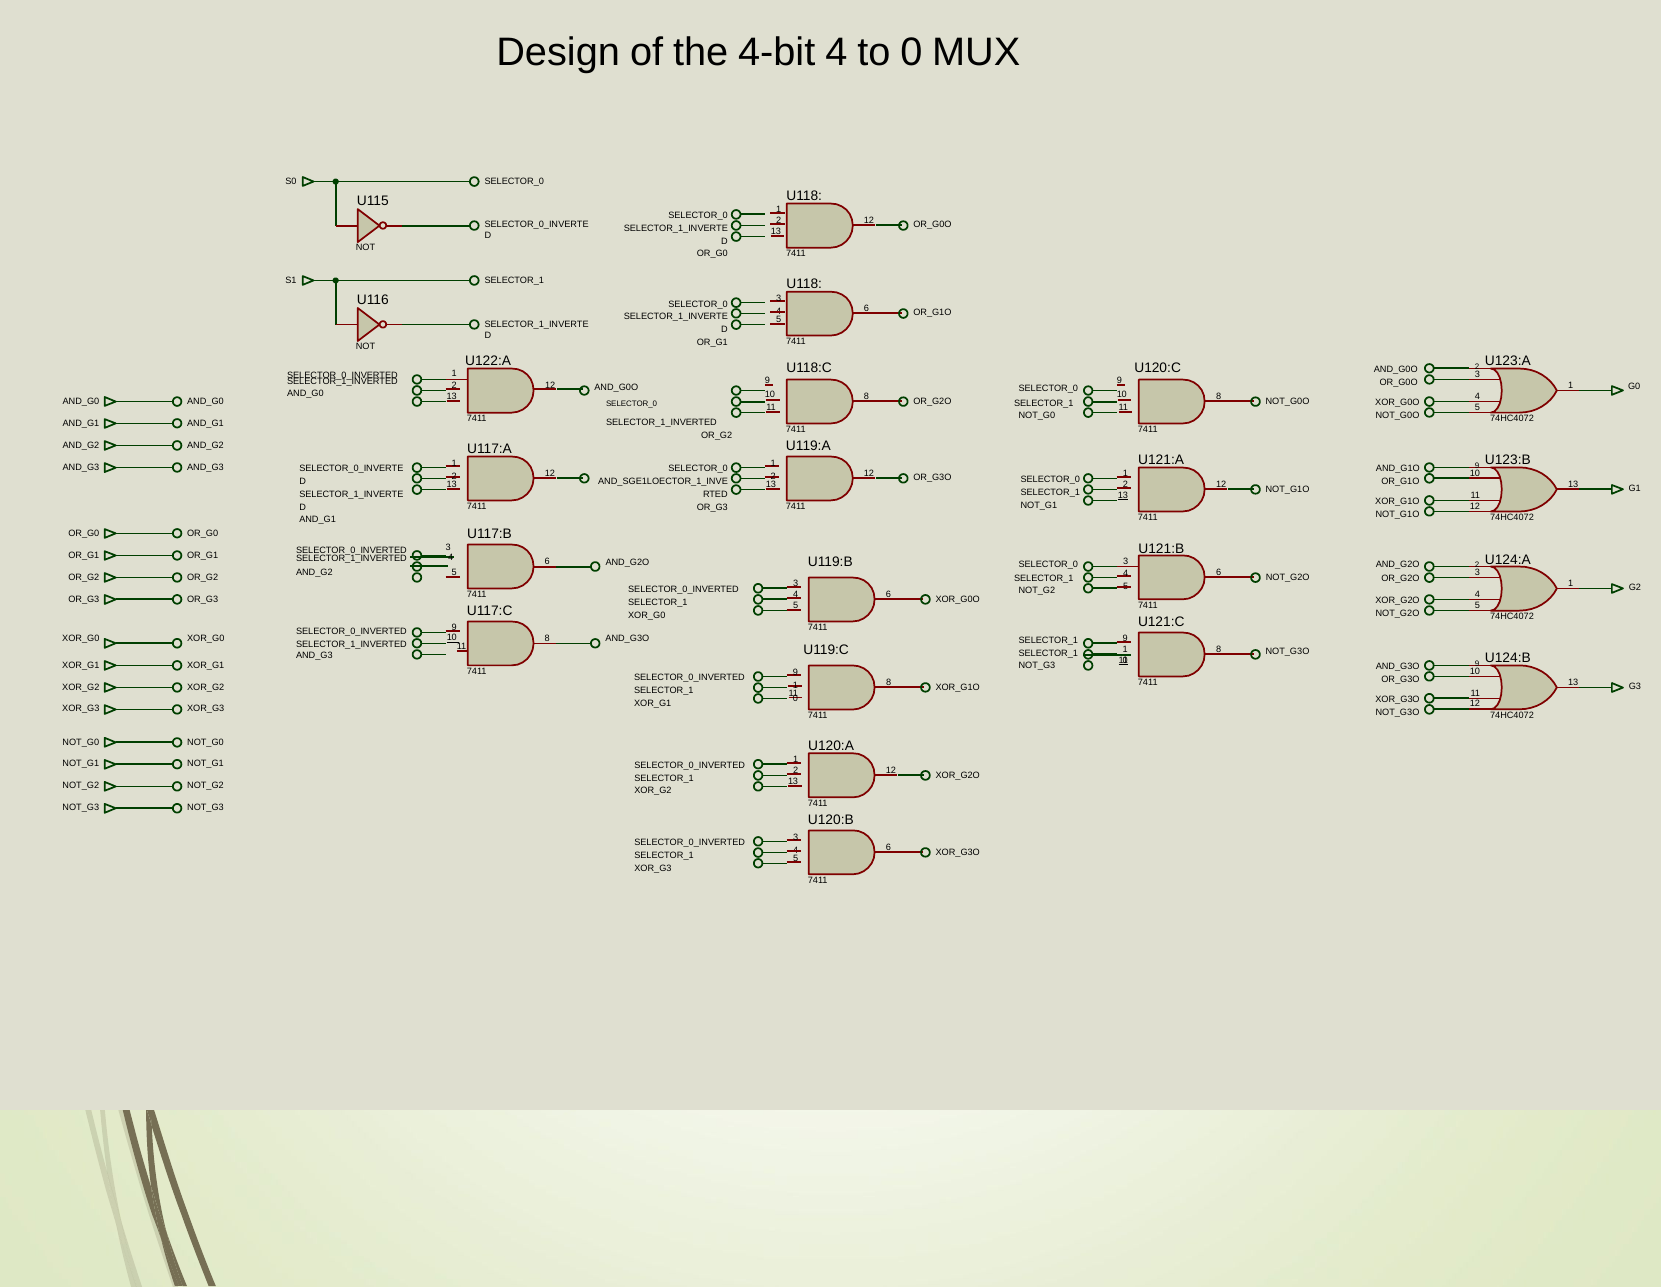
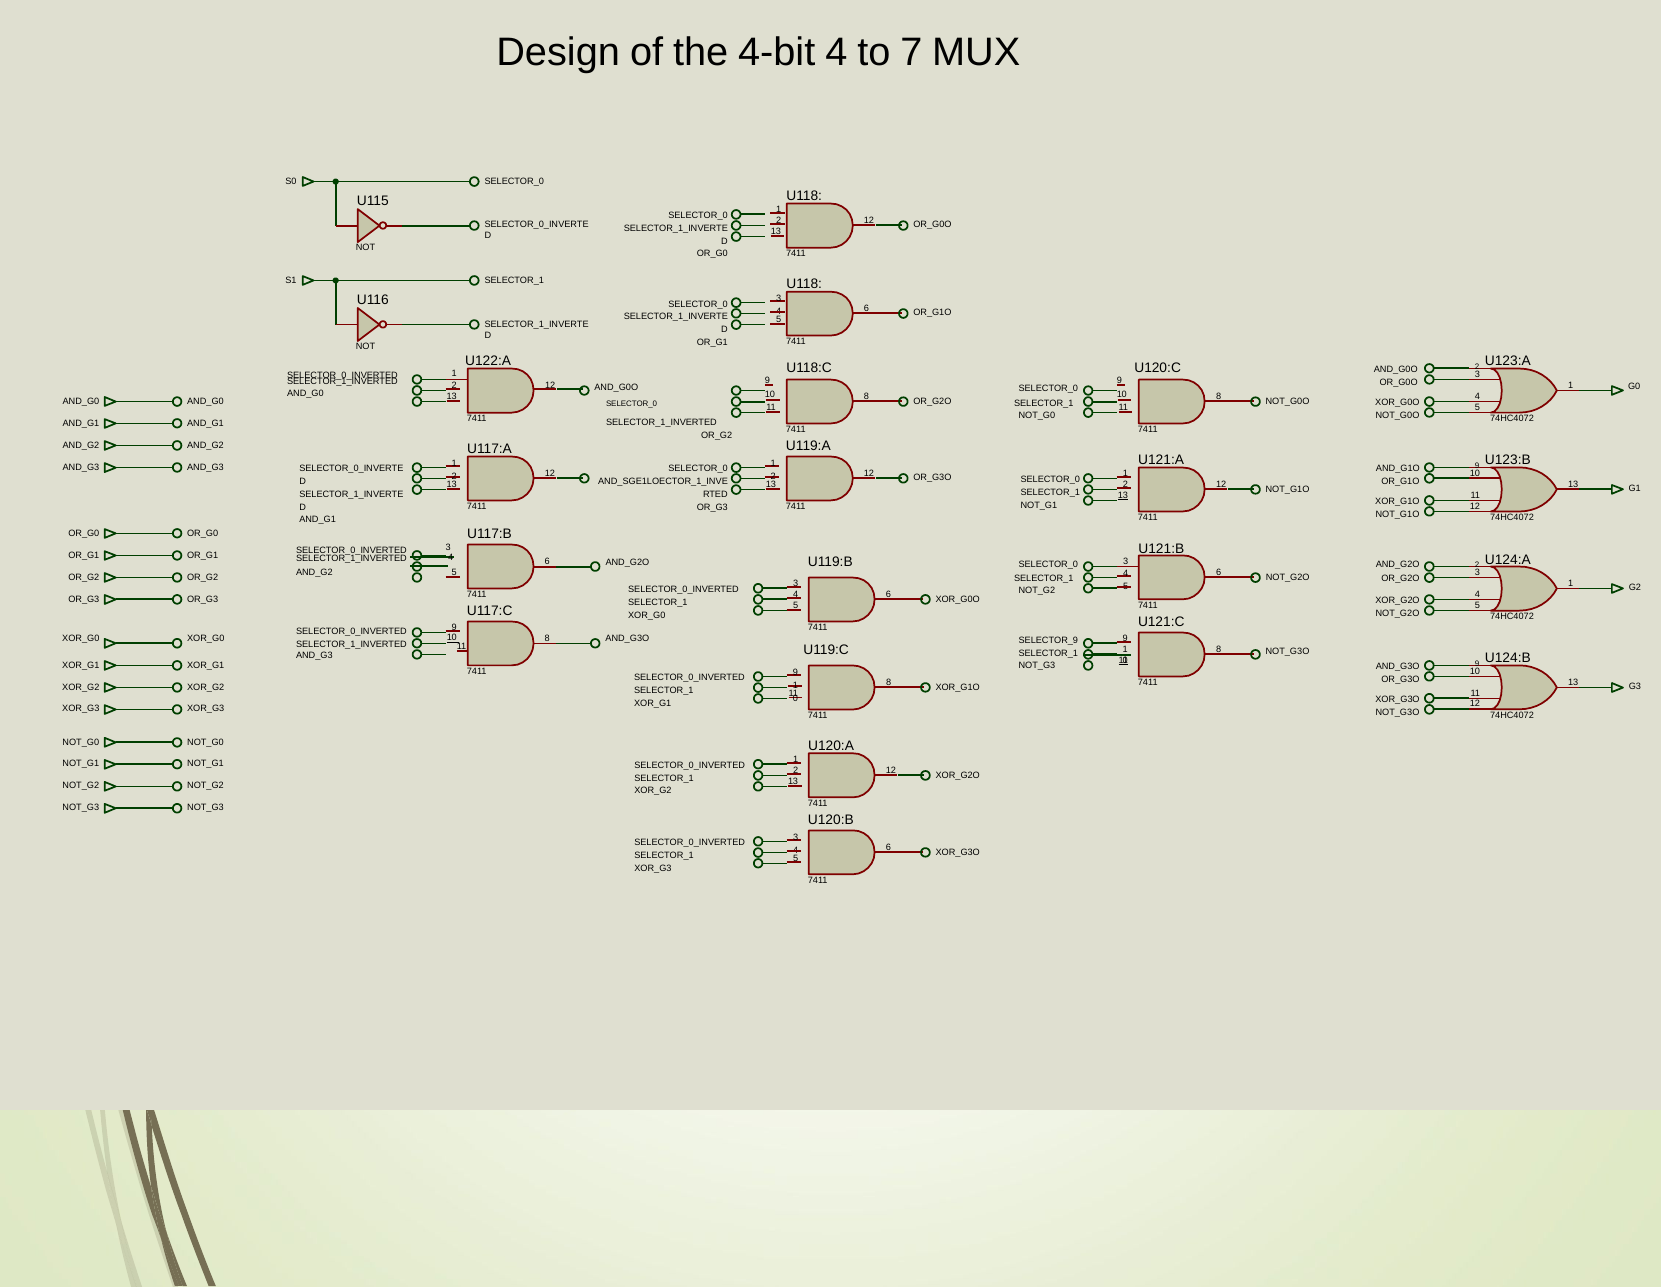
to 0: 0 -> 7 (911, 52)
SELECTOR_1: SELECTOR_1 -> SELECTOR_9 (1048, 641)
